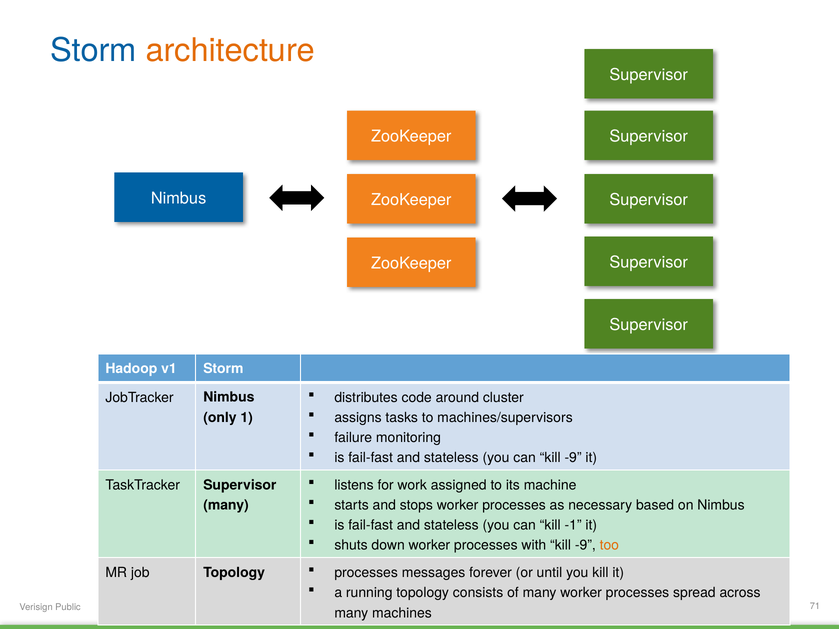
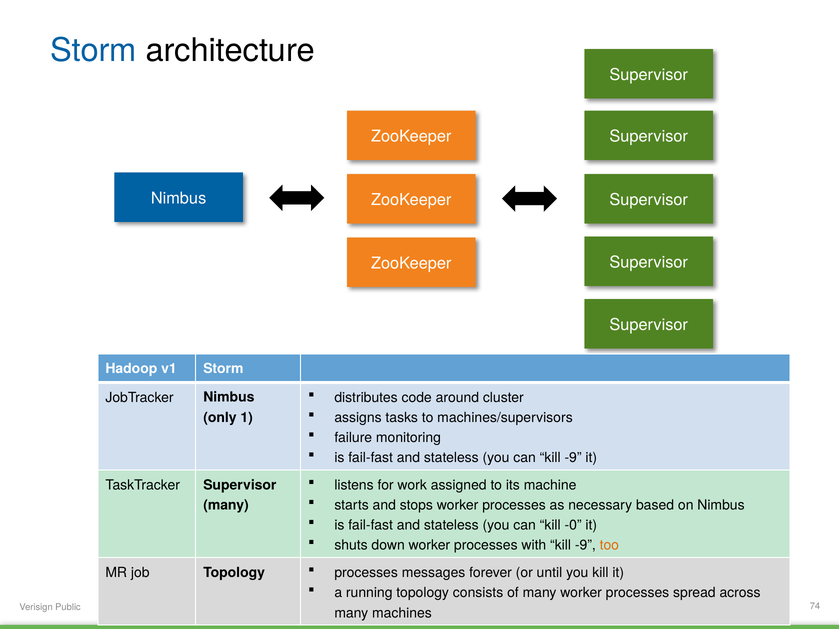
architecture colour: orange -> black (230, 51)
-1: -1 -> -0 (573, 526)
71: 71 -> 74 (815, 606)
